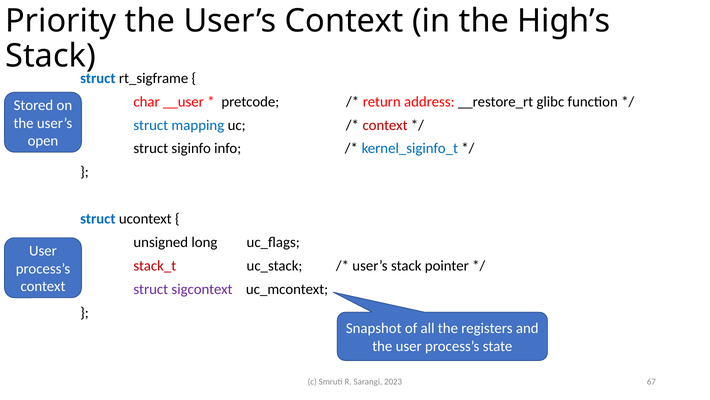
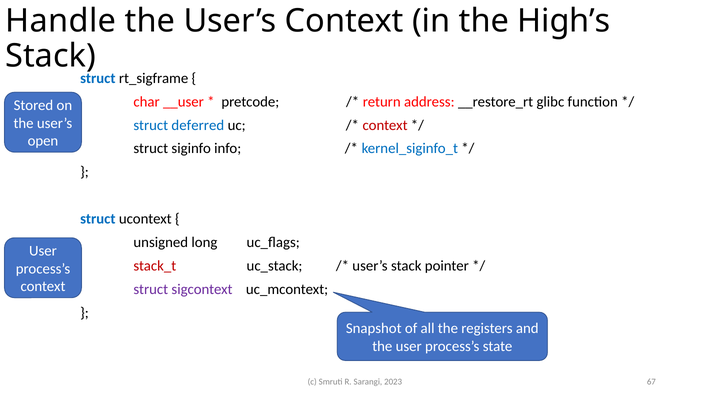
Priority: Priority -> Handle (61, 21)
mapping: mapping -> deferred (198, 125)
